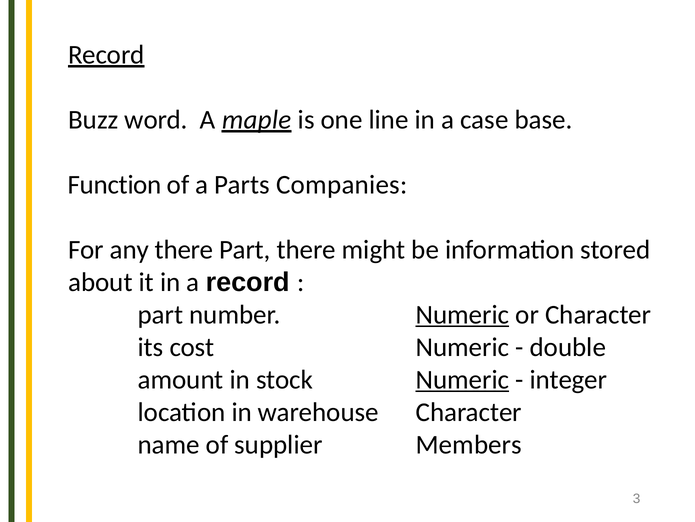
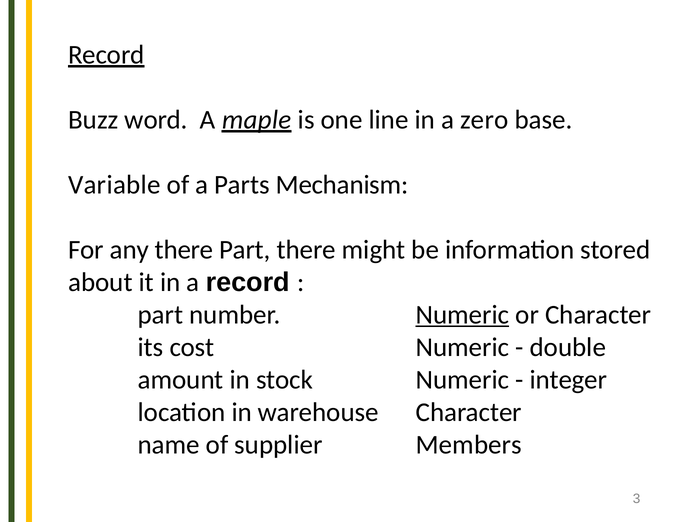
case: case -> zero (484, 120)
Function: Function -> Variable (114, 185)
Companies: Companies -> Mechanism (342, 185)
Numeric underline: present -> none (462, 379)
